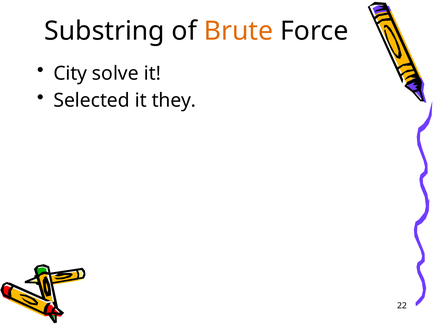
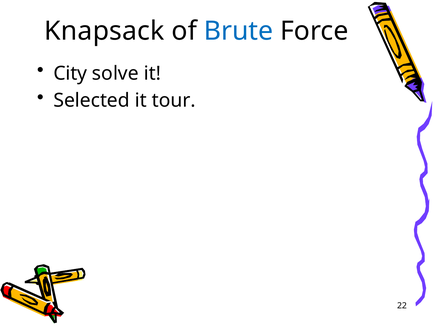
Substring: Substring -> Knapsack (104, 31)
Brute colour: orange -> blue (238, 31)
they: they -> tour (174, 100)
